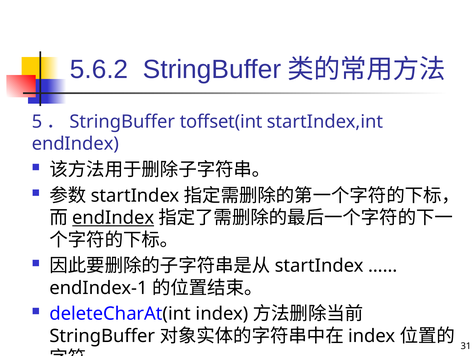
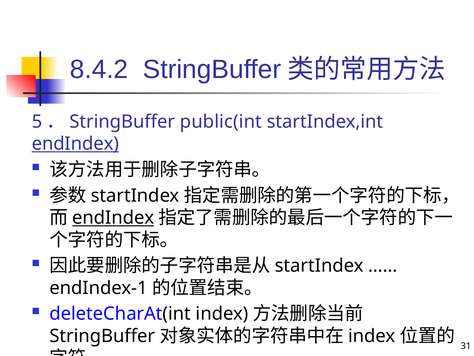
5.6.2: 5.6.2 -> 8.4.2 (99, 69)
toffset(int: toffset(int -> public(int (221, 122)
endIndex underline: none -> present (75, 144)
